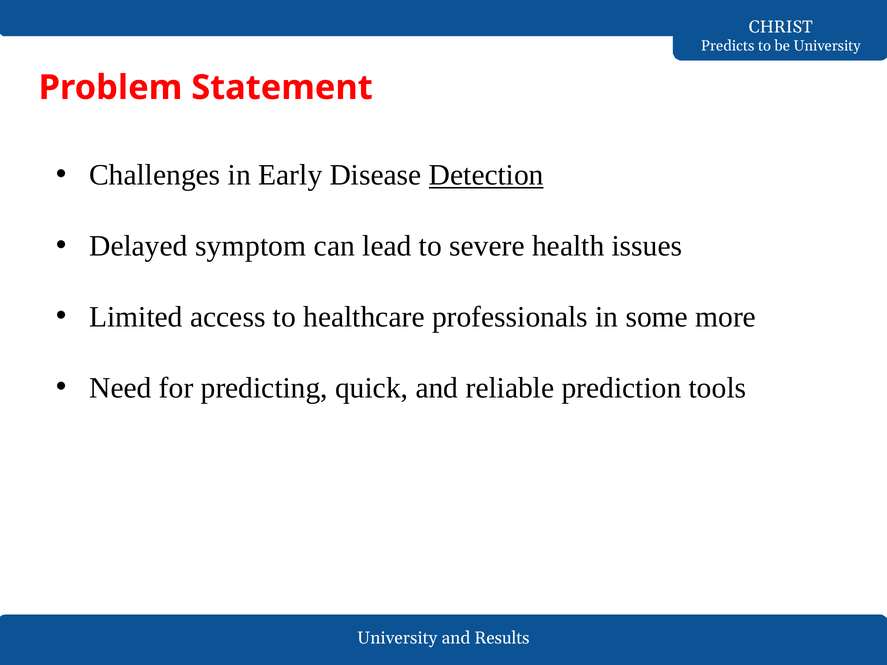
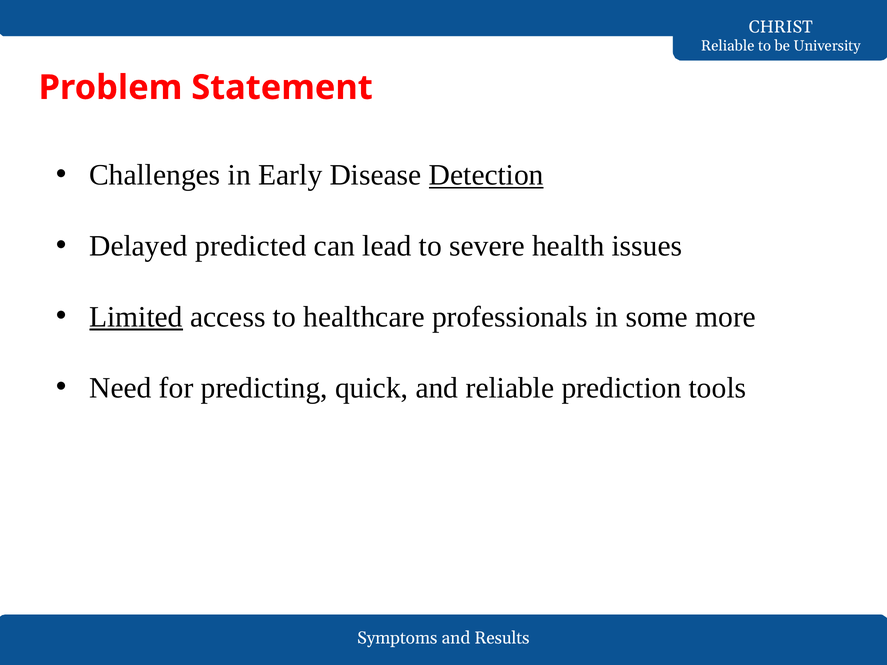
Predicts: Predicts -> Reliable (728, 46)
symptom: symptom -> predicted (251, 246)
Limited underline: none -> present (136, 317)
University: University -> Symptoms (397, 638)
